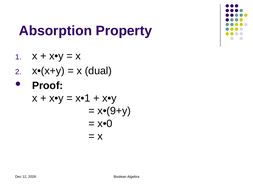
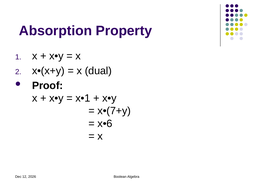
x•(9+y: x•(9+y -> x•(7+y (114, 111)
x•0: x•0 -> x•6 (105, 123)
